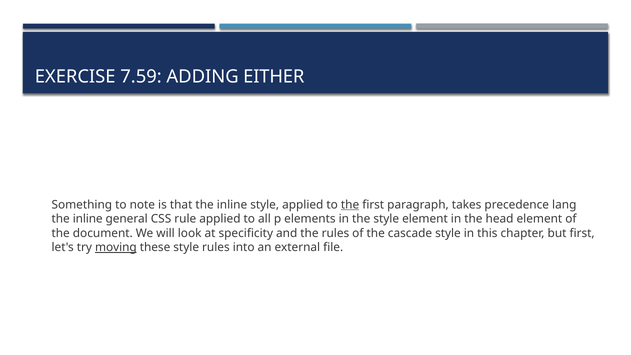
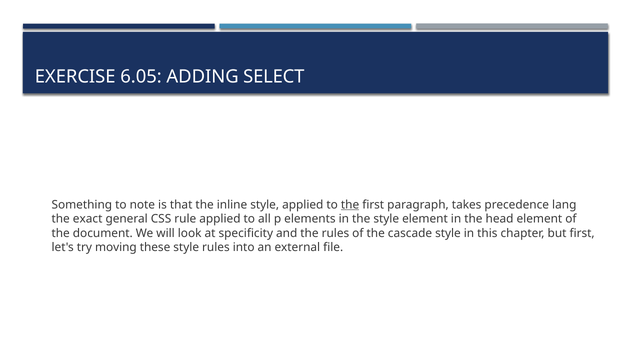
7.59: 7.59 -> 6.05 (141, 77)
EITHER: EITHER -> SELECT (274, 77)
inline: inline -> exact (88, 219)
moving underline: present -> none (116, 247)
